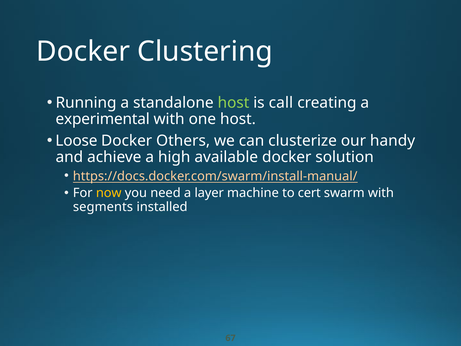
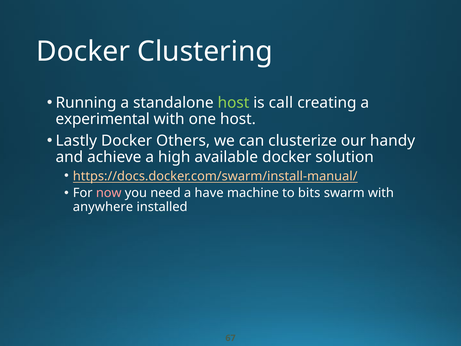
Loose: Loose -> Lastly (76, 141)
now colour: yellow -> pink (109, 193)
layer: layer -> have (209, 193)
cert: cert -> bits (309, 193)
segments: segments -> anywhere (103, 207)
